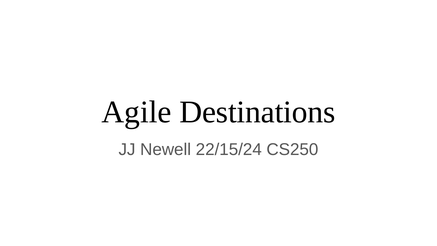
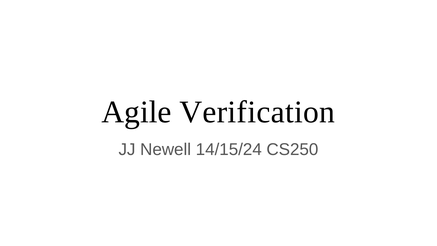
Destinations: Destinations -> Verification (257, 112)
22/15/24: 22/15/24 -> 14/15/24 (229, 150)
